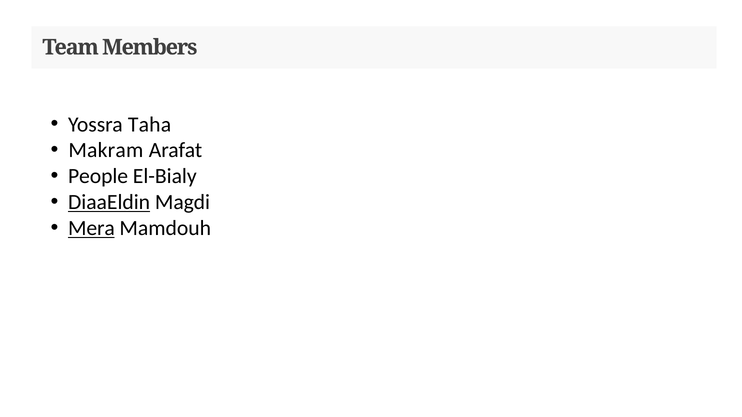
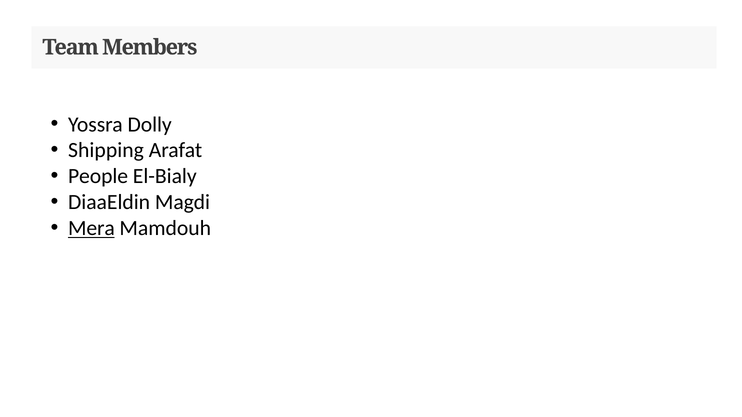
Taha: Taha -> Dolly (150, 124)
Makram: Makram -> Shipping (106, 150)
DiaaEldin underline: present -> none (109, 202)
